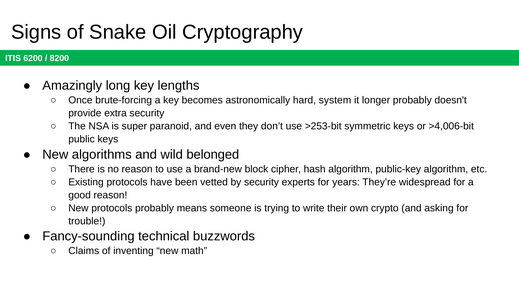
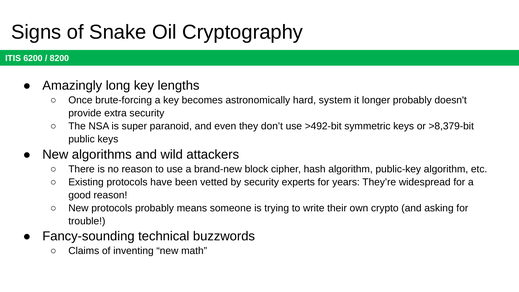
>253-bit: >253-bit -> >492-bit (323, 126)
>4,006-bit: >4,006-bit -> >8,379-bit (451, 126)
belonged: belonged -> attackers (213, 154)
